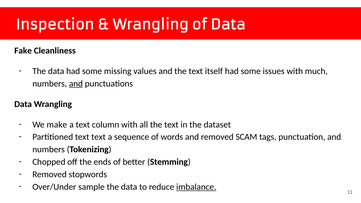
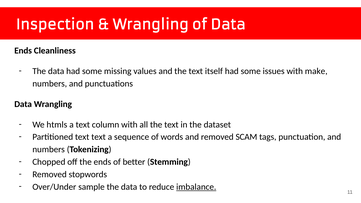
Fake: Fake -> Ends (23, 51)
much: much -> make (316, 71)
and underline: present -> none (76, 84)
make: make -> htmls (57, 125)
